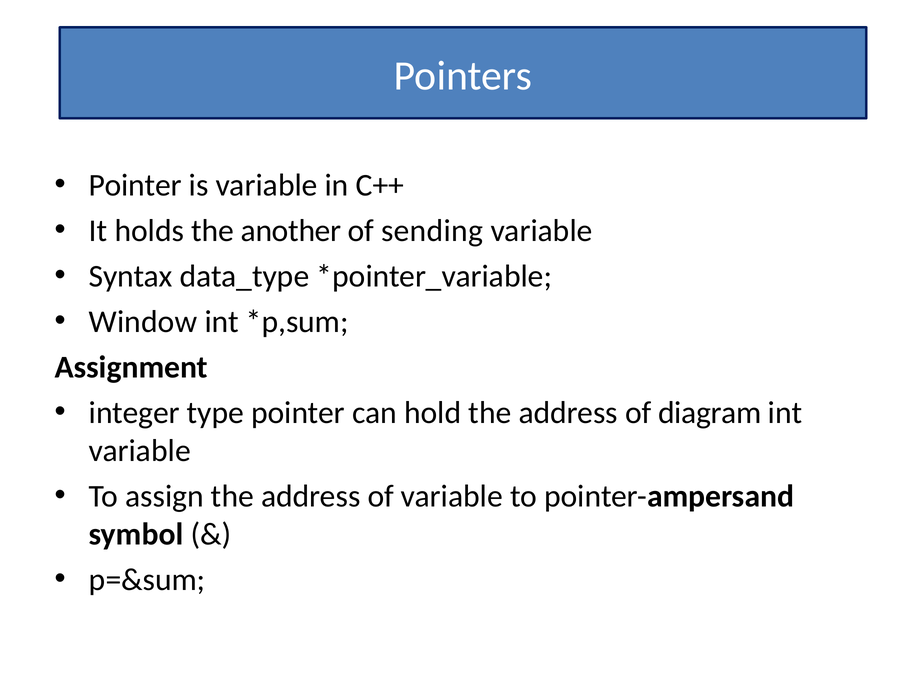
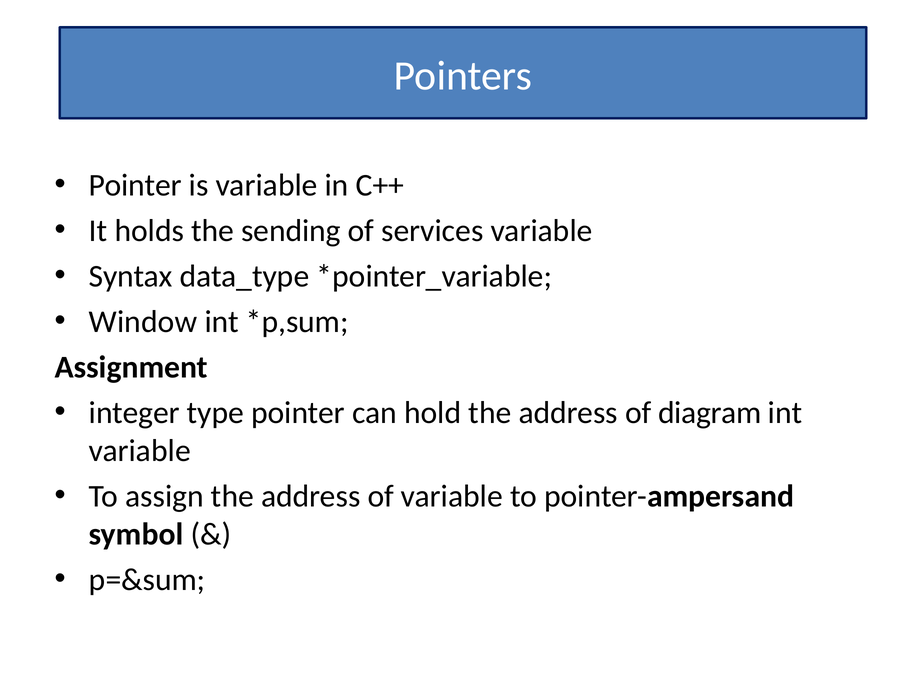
another: another -> sending (291, 231)
sending: sending -> services (432, 231)
